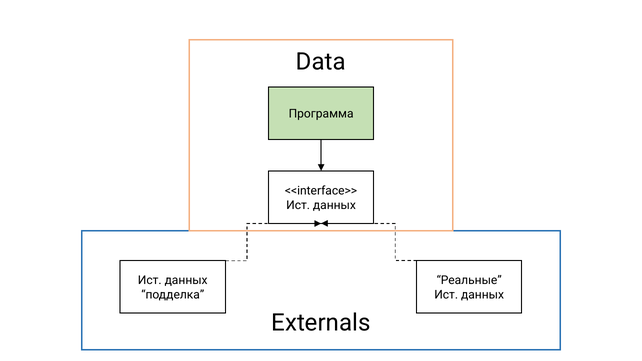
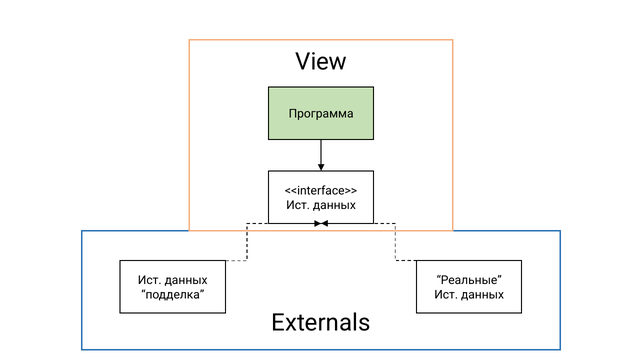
Data: Data -> View (321, 62)
